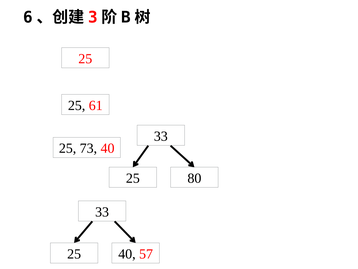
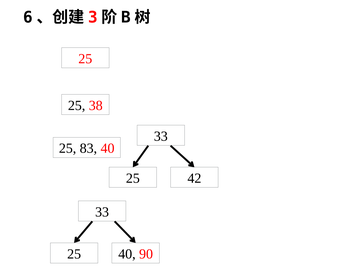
61: 61 -> 38 (96, 105)
73: 73 -> 83 (88, 148)
80: 80 -> 42 (194, 178)
57: 57 -> 90 (146, 254)
